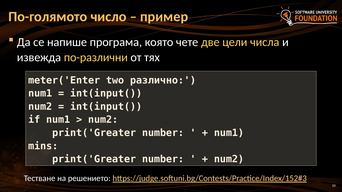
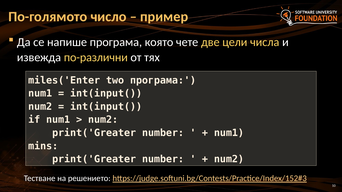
meter('Enter: meter('Enter -> miles('Enter (64, 80)
two различно: различно -> програма (163, 80)
